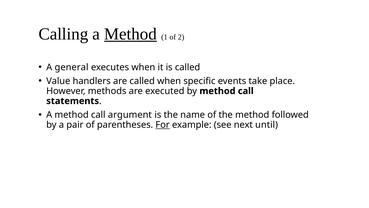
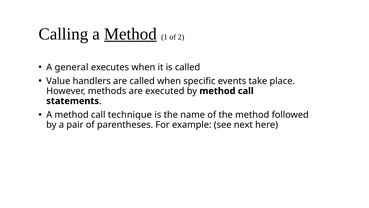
argument: argument -> technique (130, 115)
For underline: present -> none (163, 125)
until: until -> here (267, 125)
